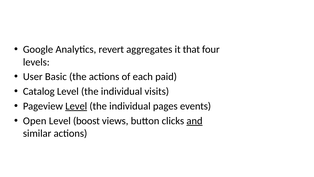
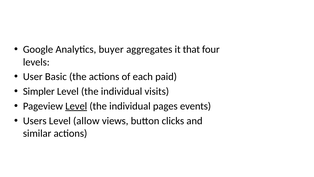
revert: revert -> buyer (111, 49)
Catalog: Catalog -> Simpler (39, 91)
Open: Open -> Users (35, 121)
boost: boost -> allow (86, 121)
and underline: present -> none (194, 121)
